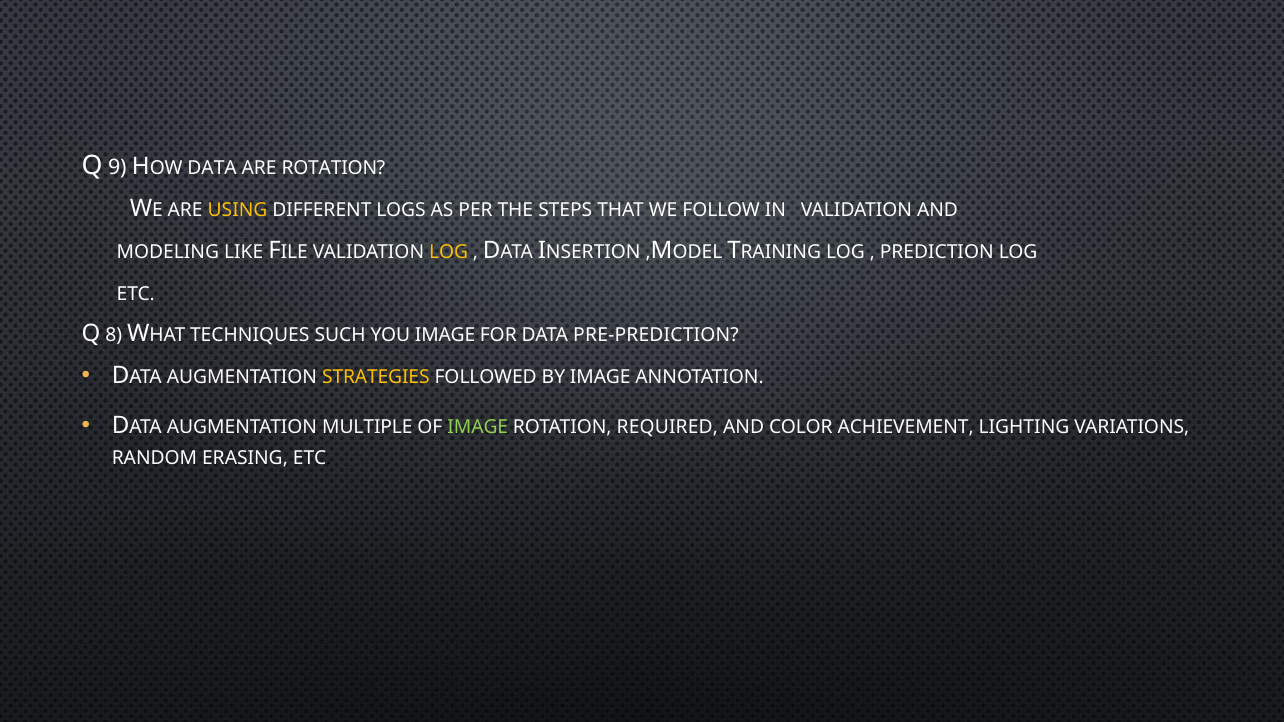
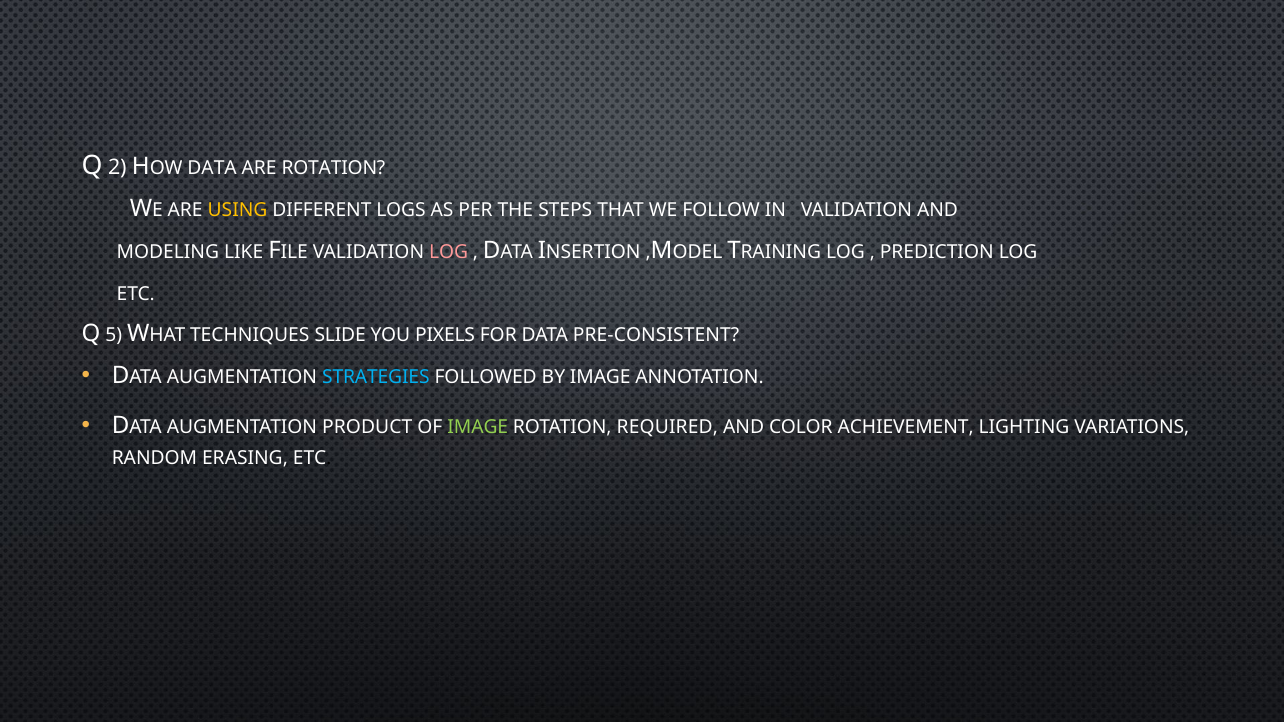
9: 9 -> 2 (117, 167)
LOG colour: yellow -> pink (449, 252)
8: 8 -> 5 (114, 336)
SUCH: SUCH -> SLIDE (340, 336)
YOU IMAGE: IMAGE -> PIXELS (445, 336)
PRE-PREDICTION: PRE-PREDICTION -> PRE-CONSISTENT (656, 336)
STRATEGIES colour: yellow -> light blue (376, 377)
MULTIPLE: MULTIPLE -> PRODUCT (367, 427)
